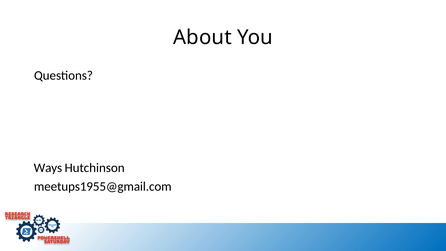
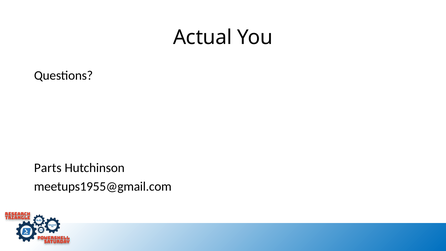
About: About -> Actual (203, 37)
Ways: Ways -> Parts (48, 168)
